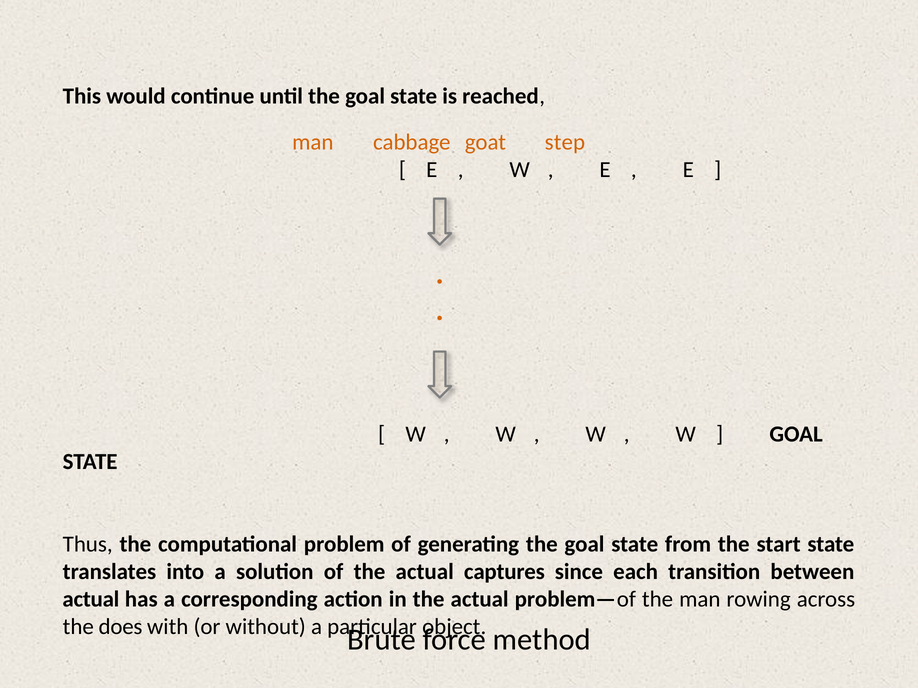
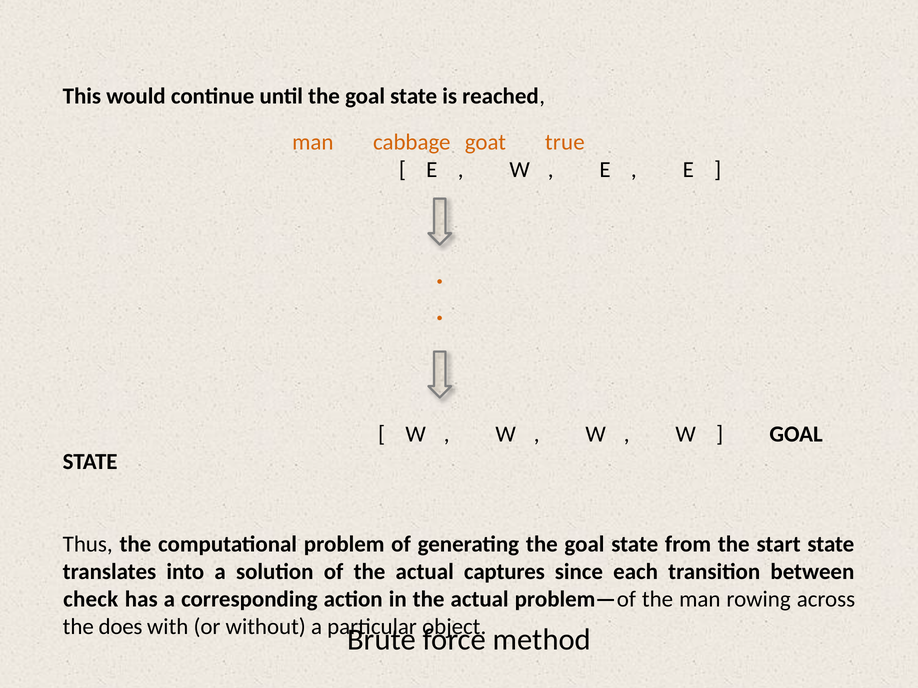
step: step -> true (565, 142)
actual: actual -> check (91, 600)
